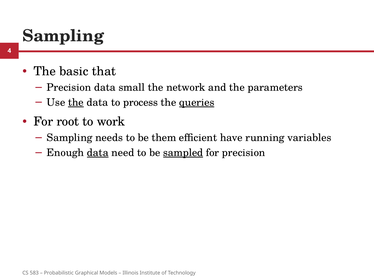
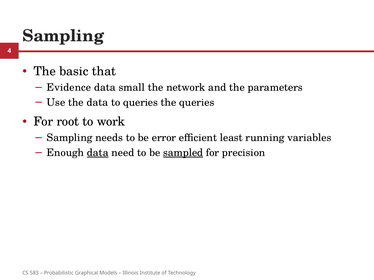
Precision: Precision -> Evidence (69, 88)
the underline: present -> none (76, 103)
to process: process -> queries (141, 103)
queries underline: present -> none (197, 103)
them: them -> error (164, 138)
have: have -> least (231, 138)
